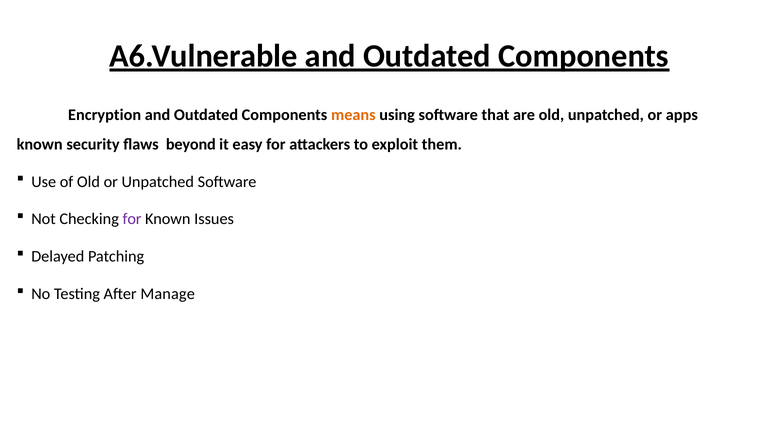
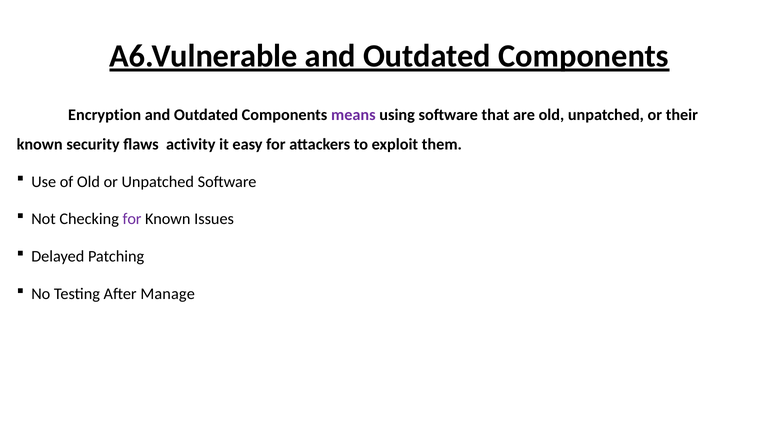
means colour: orange -> purple (353, 115)
apps: apps -> their (682, 115)
beyond: beyond -> activity (191, 144)
